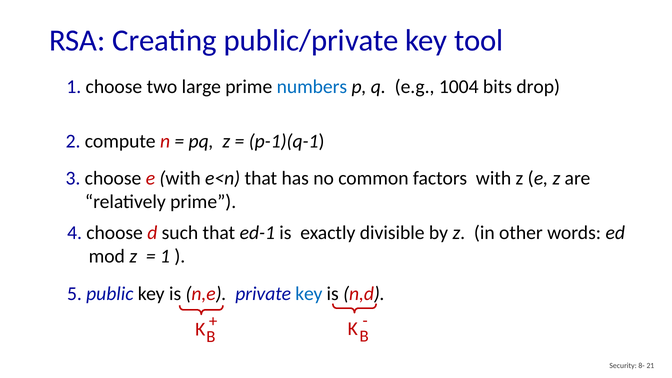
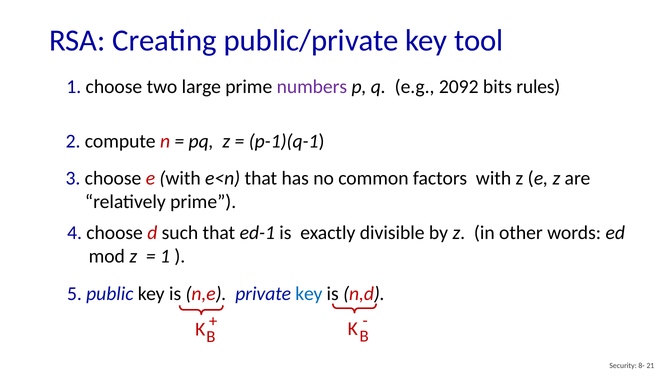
numbers colour: blue -> purple (312, 87)
1004: 1004 -> 2092 (459, 87)
drop: drop -> rules (538, 87)
